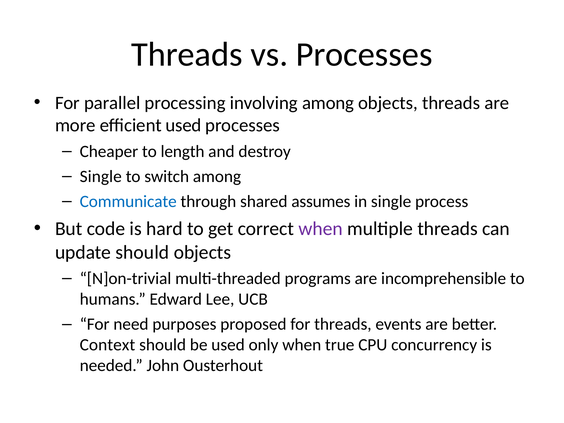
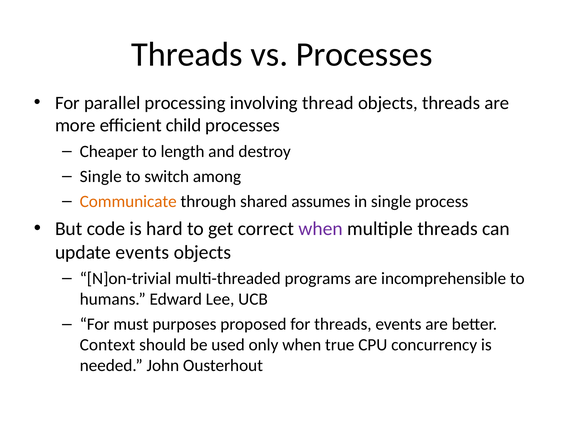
involving among: among -> thread (328, 103)
efficient used: used -> child (184, 125)
Communicate colour: blue -> orange (128, 201)
update should: should -> events (142, 252)
need: need -> must (131, 324)
